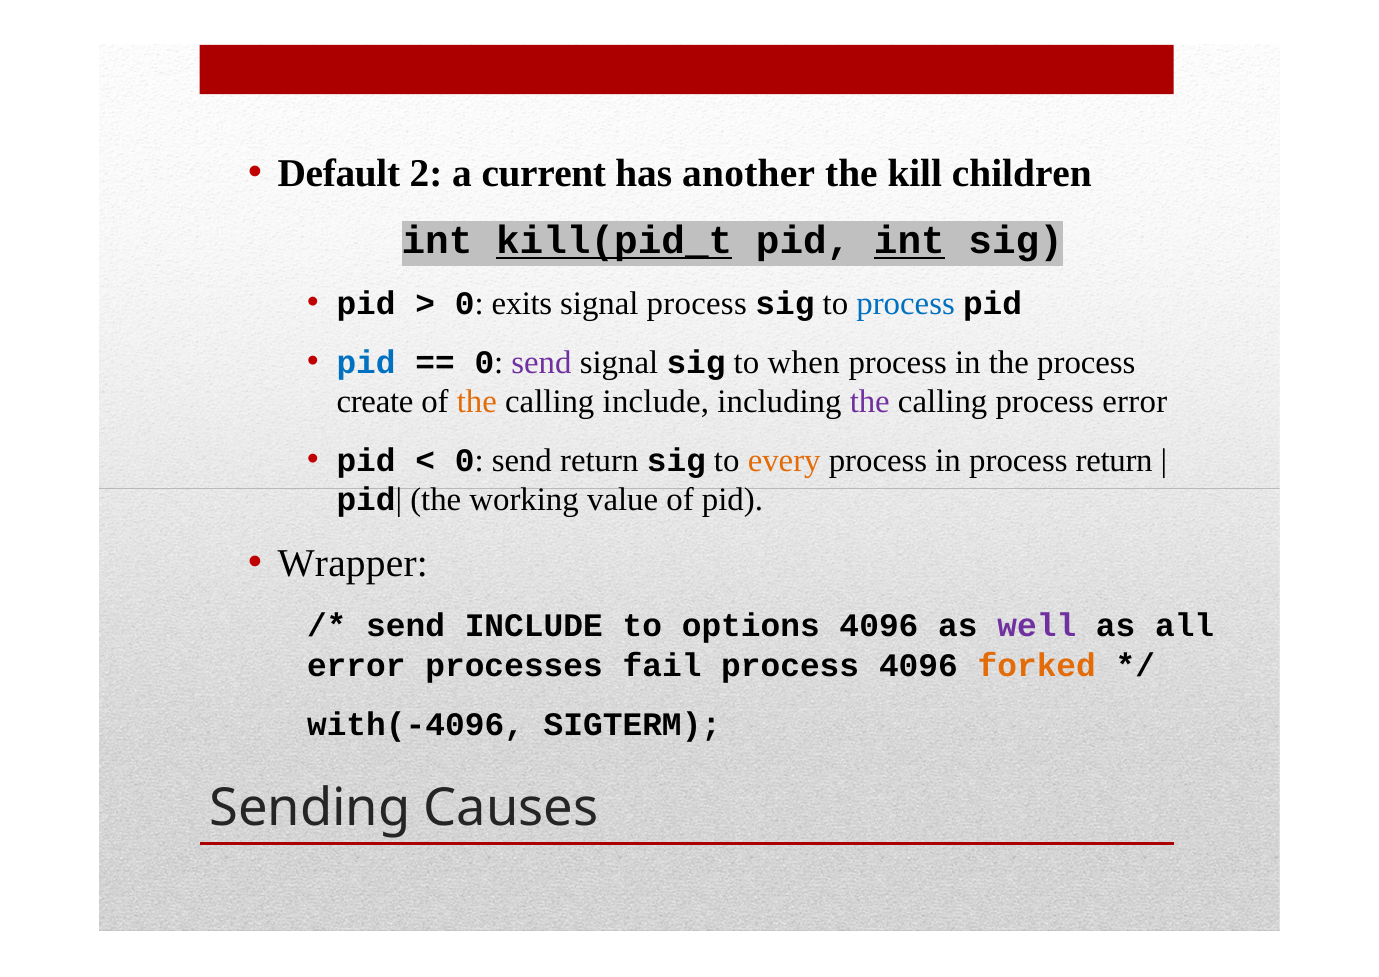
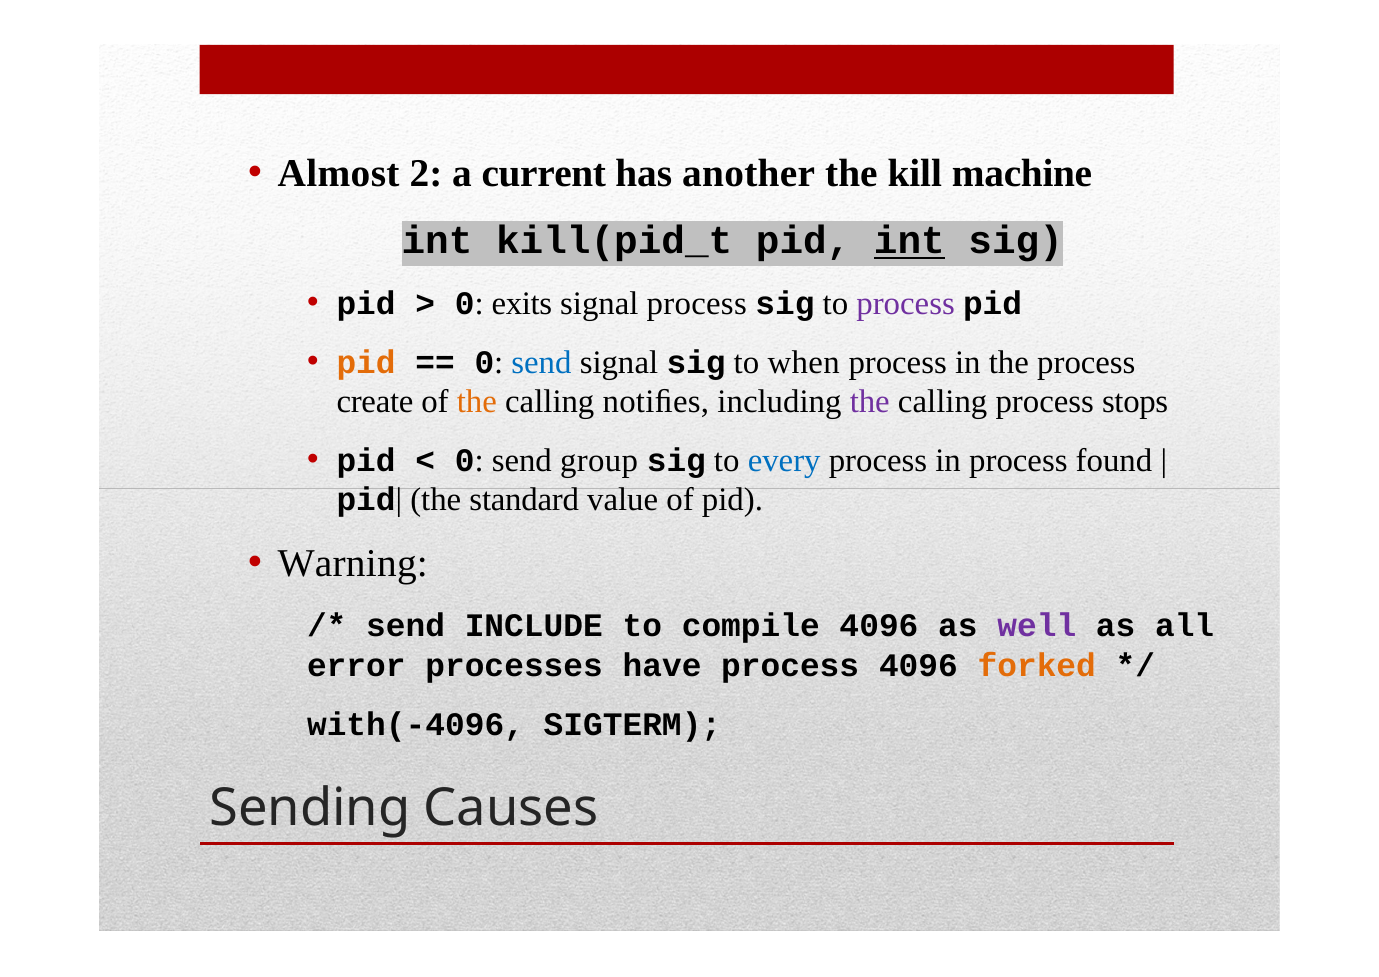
Default: Default -> Almost (339, 174)
children: children -> machine (1022, 174)
kill(pid_t underline: present -> none (614, 241)
process colour: blue -> purple (906, 303)
pid colour: blue -> orange (366, 362)
send colour: purple -> blue (541, 362)
calling include: include -> notiﬁes (656, 402)
process error: error -> stops (1135, 402)
send return: return -> group (599, 461)
every colour: orange -> blue (784, 461)
process return: return -> found (1114, 461)
working: working -> standard (524, 500)
Wrapper: Wrapper -> Warning (353, 564)
options: options -> compile (751, 626)
fail: fail -> have (662, 665)
